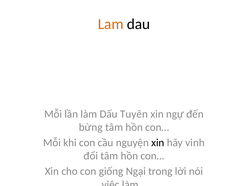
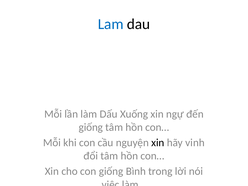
Lam colour: orange -> blue (111, 24)
Tuyên: Tuyên -> Xuống (134, 114)
bừng: bừng -> giống (91, 127)
Ngại: Ngại -> Bình (136, 171)
